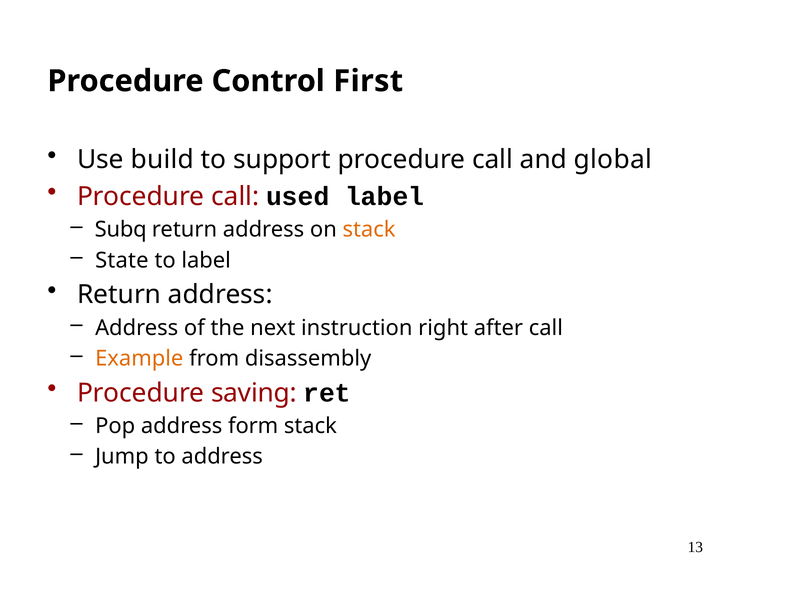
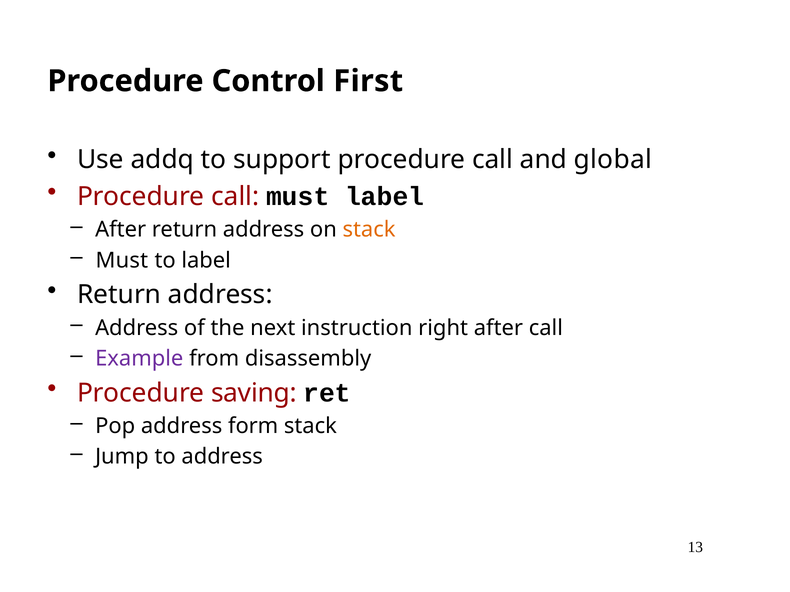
build: build -> addq (162, 160)
call used: used -> must (298, 197)
Subq: Subq -> After (121, 230)
State: State -> Must (122, 260)
Example colour: orange -> purple (139, 359)
